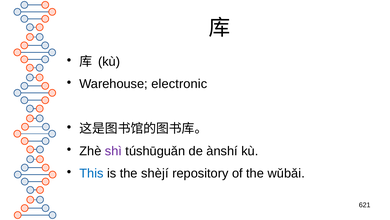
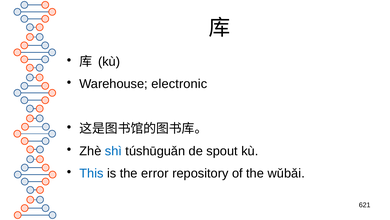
shì colour: purple -> blue (113, 151)
ànshí: ànshí -> spout (222, 151)
shèjí: shèjí -> error (155, 173)
